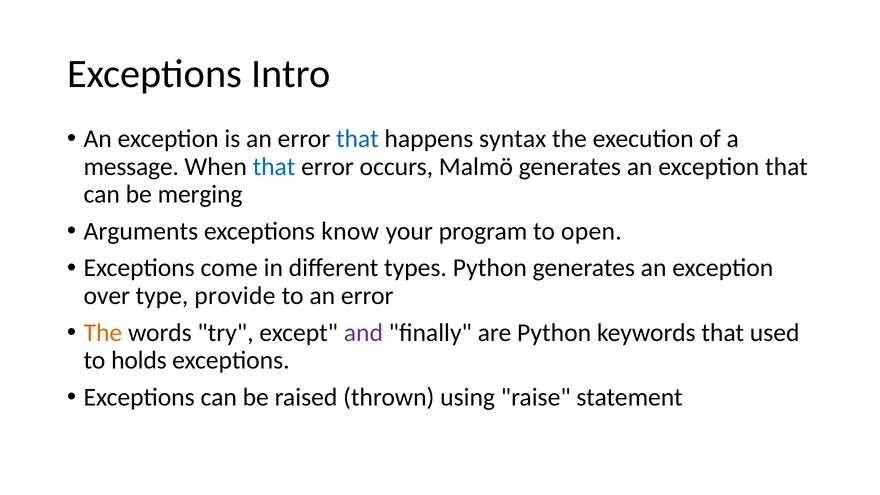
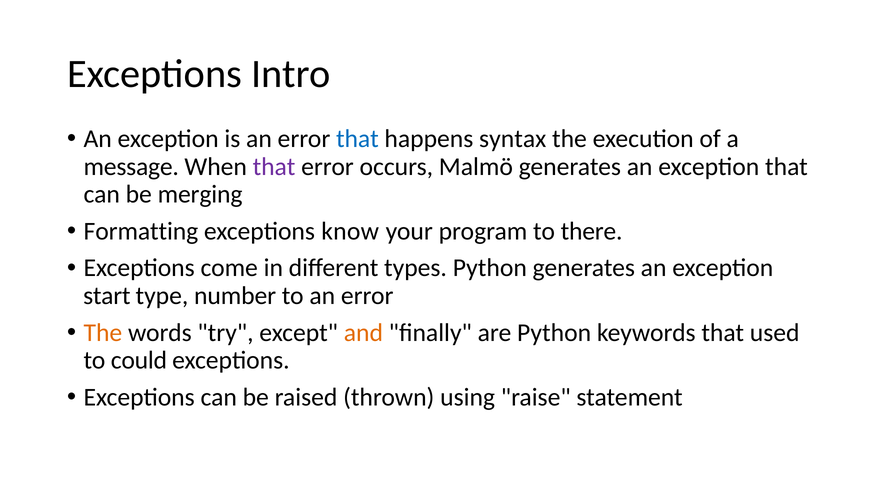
that colour: blue -> purple (274, 167)
Arguments: Arguments -> Formatting (141, 231)
open: open -> there (592, 231)
over: over -> start (107, 296)
provide: provide -> number (235, 296)
and colour: purple -> orange (363, 333)
holds: holds -> could (139, 360)
